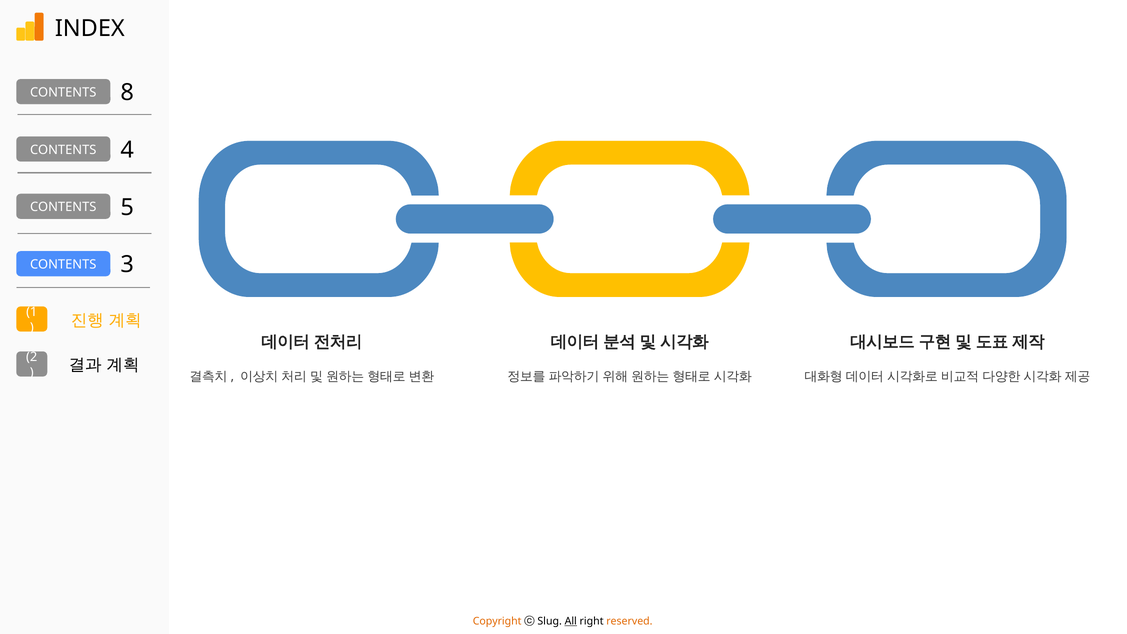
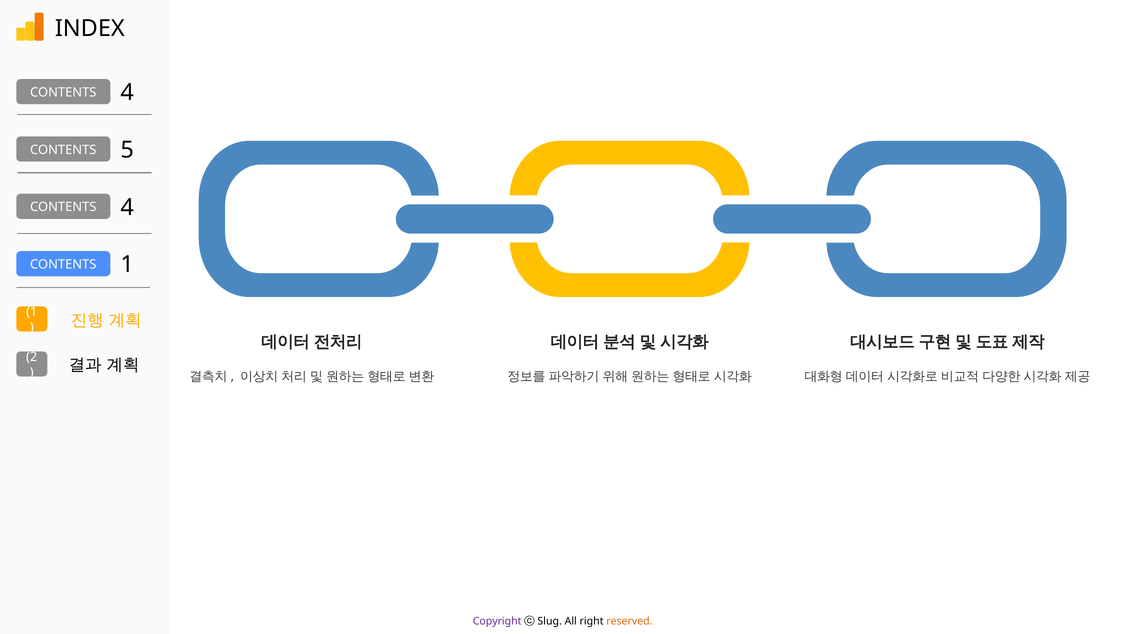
8: 8 -> 4 (127, 93)
4: 4 -> 5 (127, 150)
5: 5 -> 4 (127, 207)
CONTENTS 3: 3 -> 1 (127, 265)
Copyright colour: orange -> purple (497, 621)
All underline: present -> none (571, 621)
